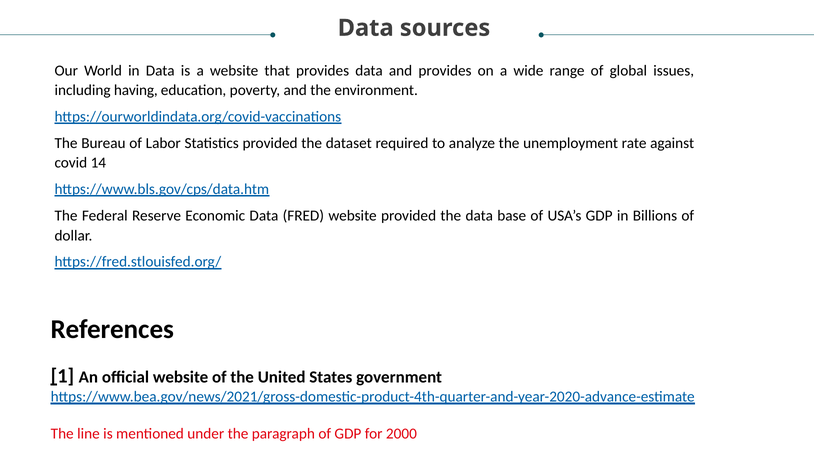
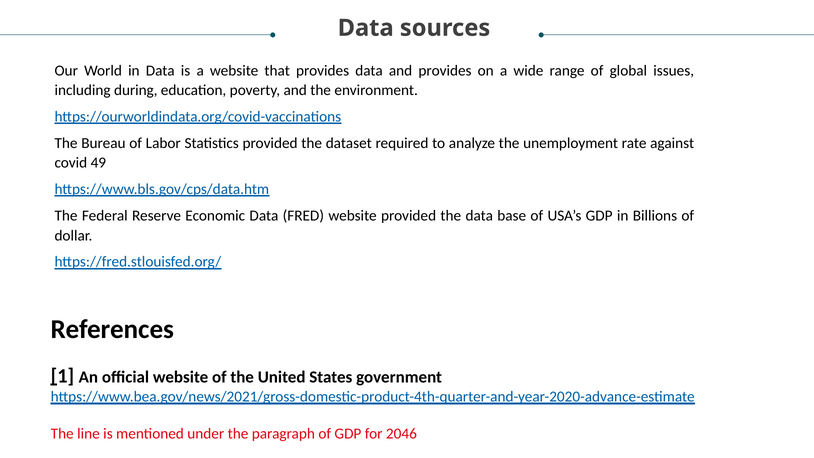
having: having -> during (136, 90)
14: 14 -> 49 (98, 163)
2000: 2000 -> 2046 (401, 434)
